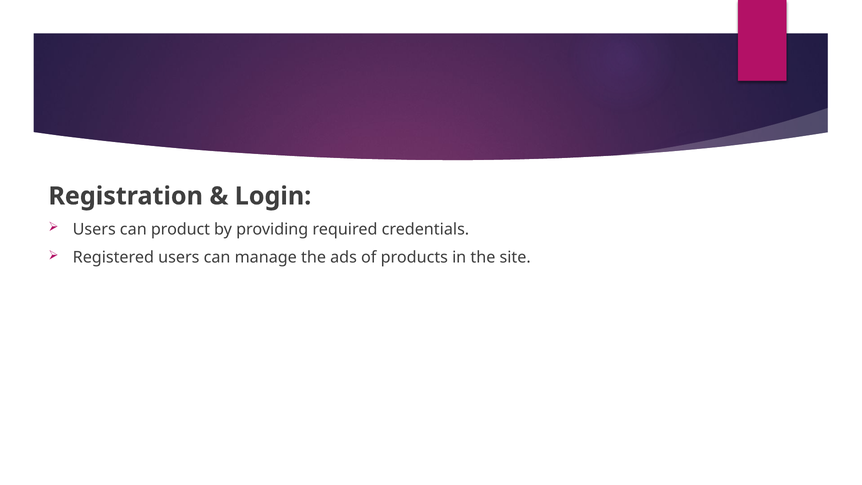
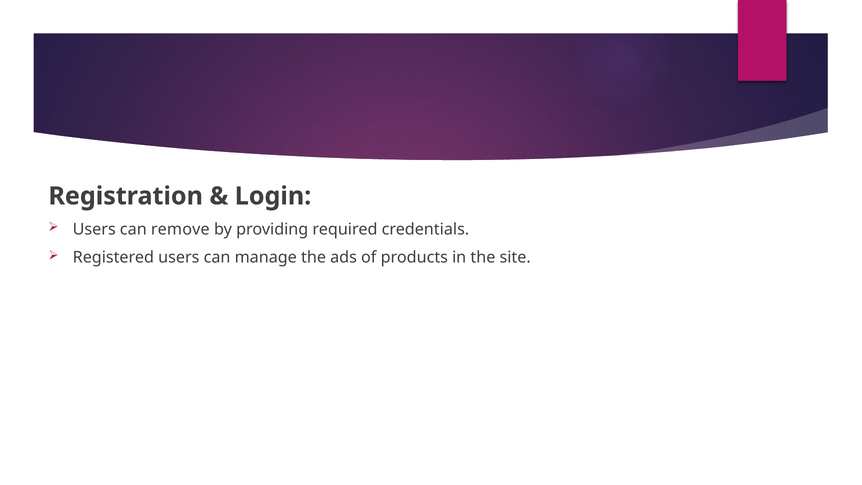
product: product -> remove (180, 229)
